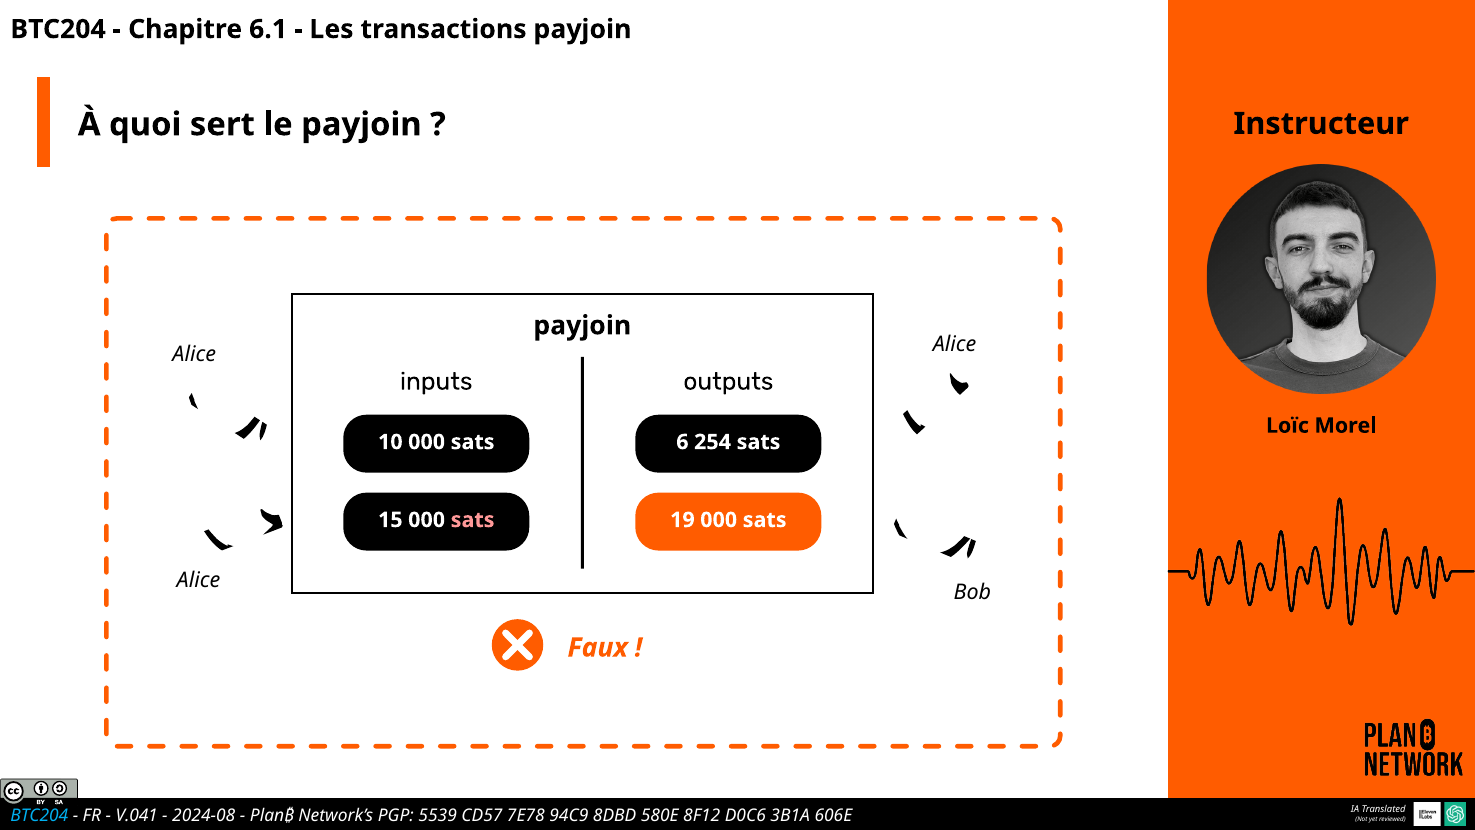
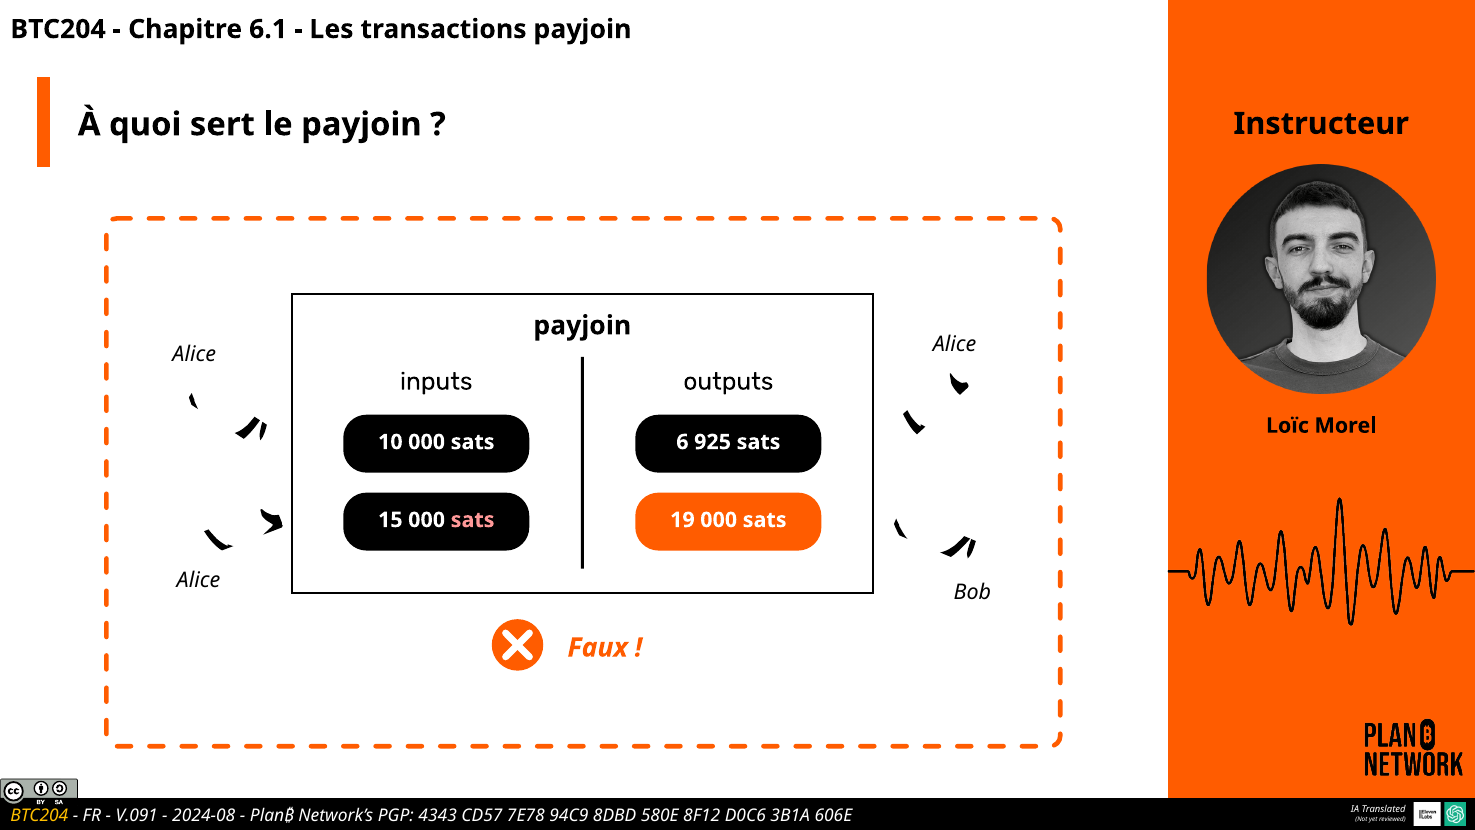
254: 254 -> 925 (713, 442)
BTC204 colour: light blue -> yellow (39, 816)
V.041: V.041 -> V.091 (137, 816)
5539: 5539 -> 4343 (438, 816)
